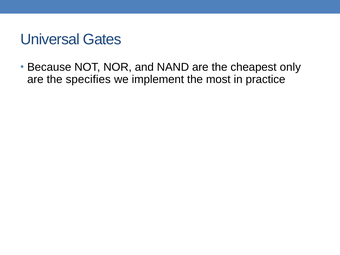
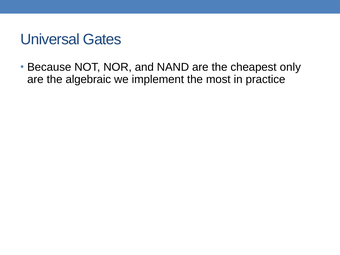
specifies: specifies -> algebraic (88, 79)
